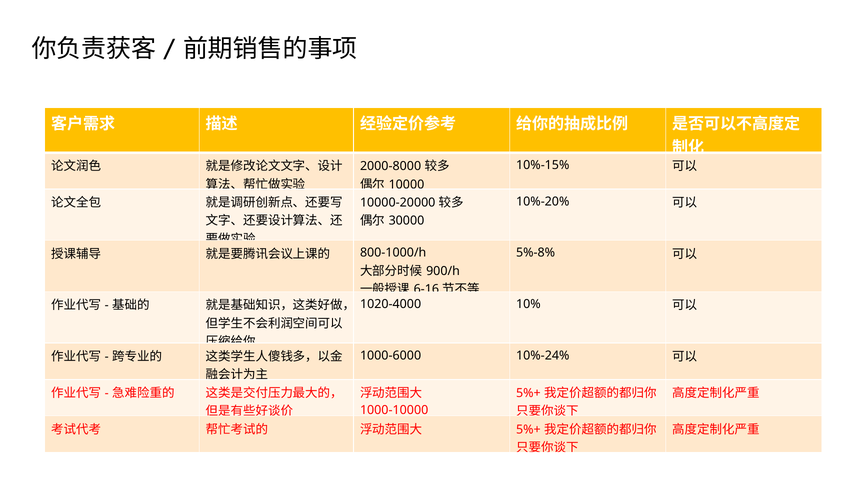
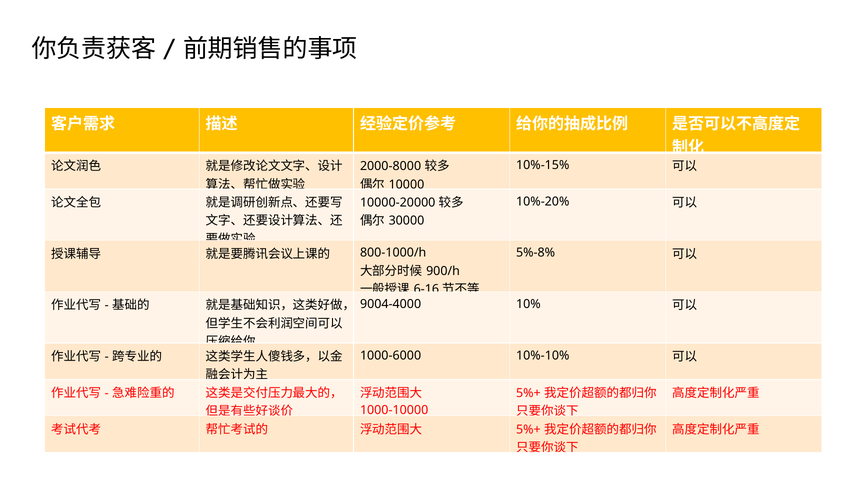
1020-4000: 1020-4000 -> 9004-4000 (391, 304)
10%-24%: 10%-24% -> 10%-10% (543, 355)
